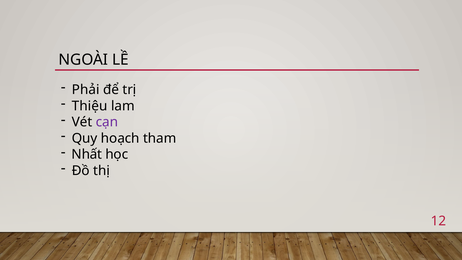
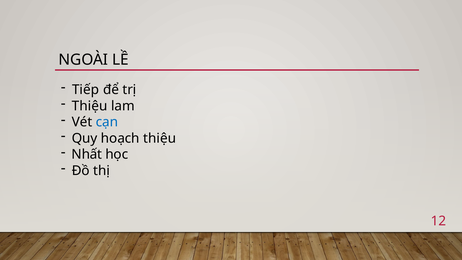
Phải: Phải -> Tiếp (86, 90)
cạn colour: purple -> blue (107, 122)
hoạch tham: tham -> thiệu (160, 138)
